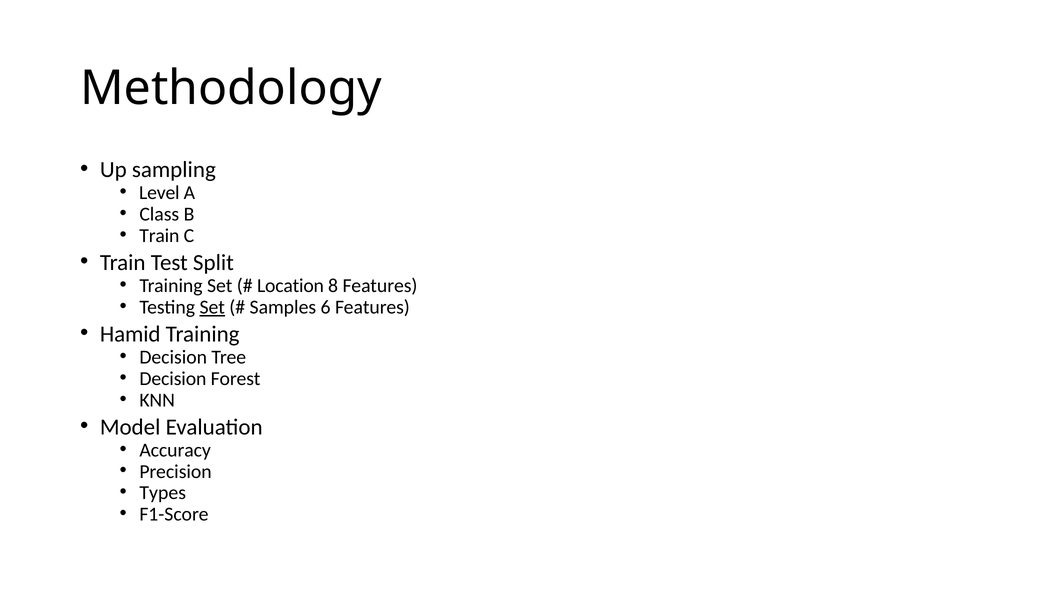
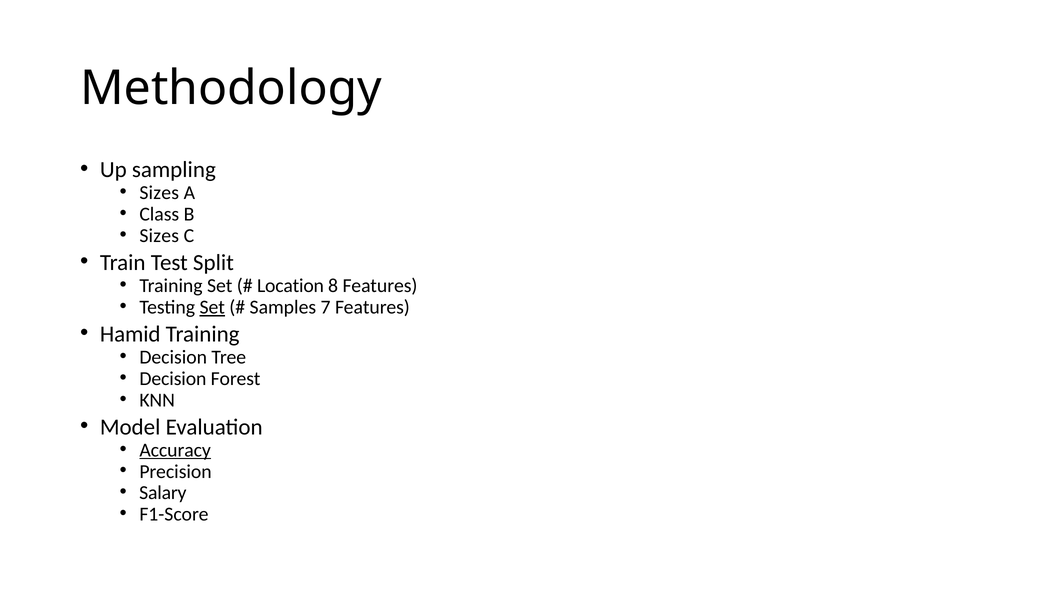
Level: Level -> Sizes (159, 193)
Train: Train -> Sizes (159, 236)
6: 6 -> 7 (326, 307)
Accuracy underline: none -> present (175, 450)
Types: Types -> Salary (163, 493)
